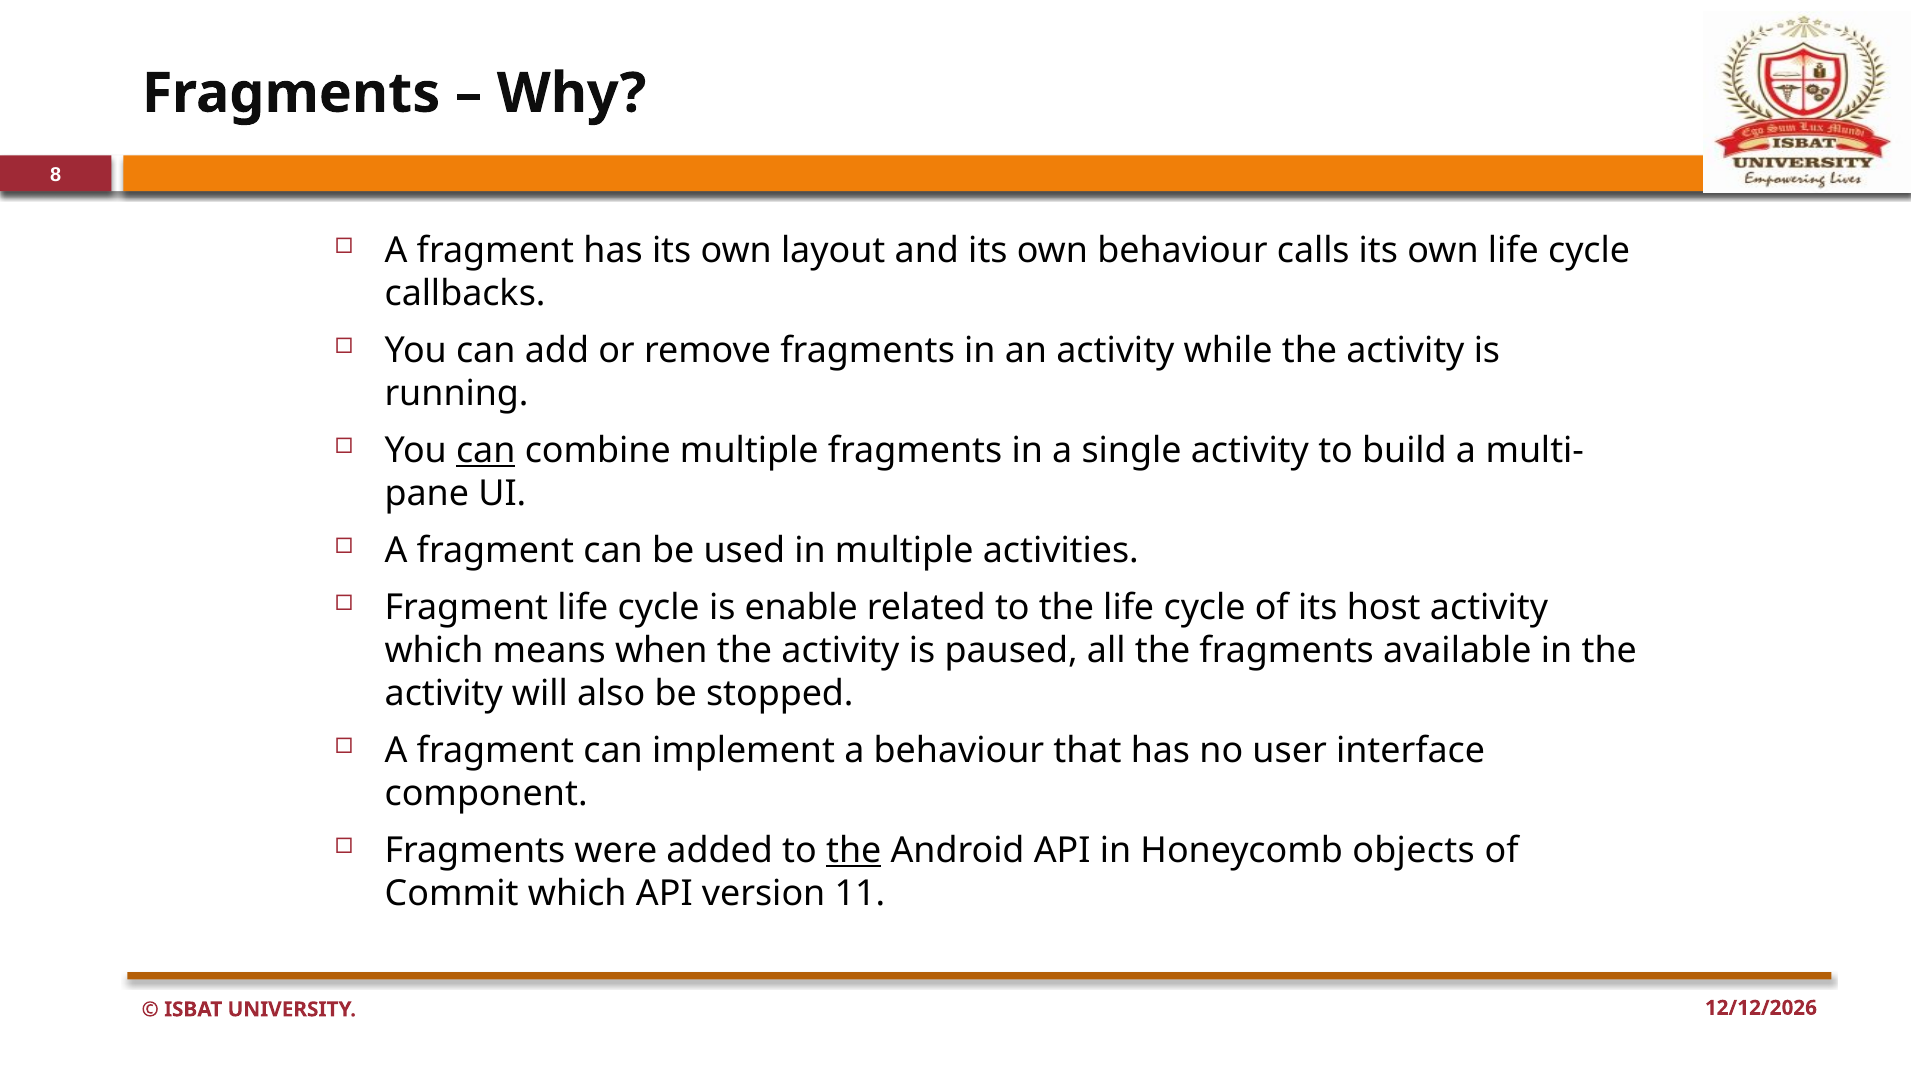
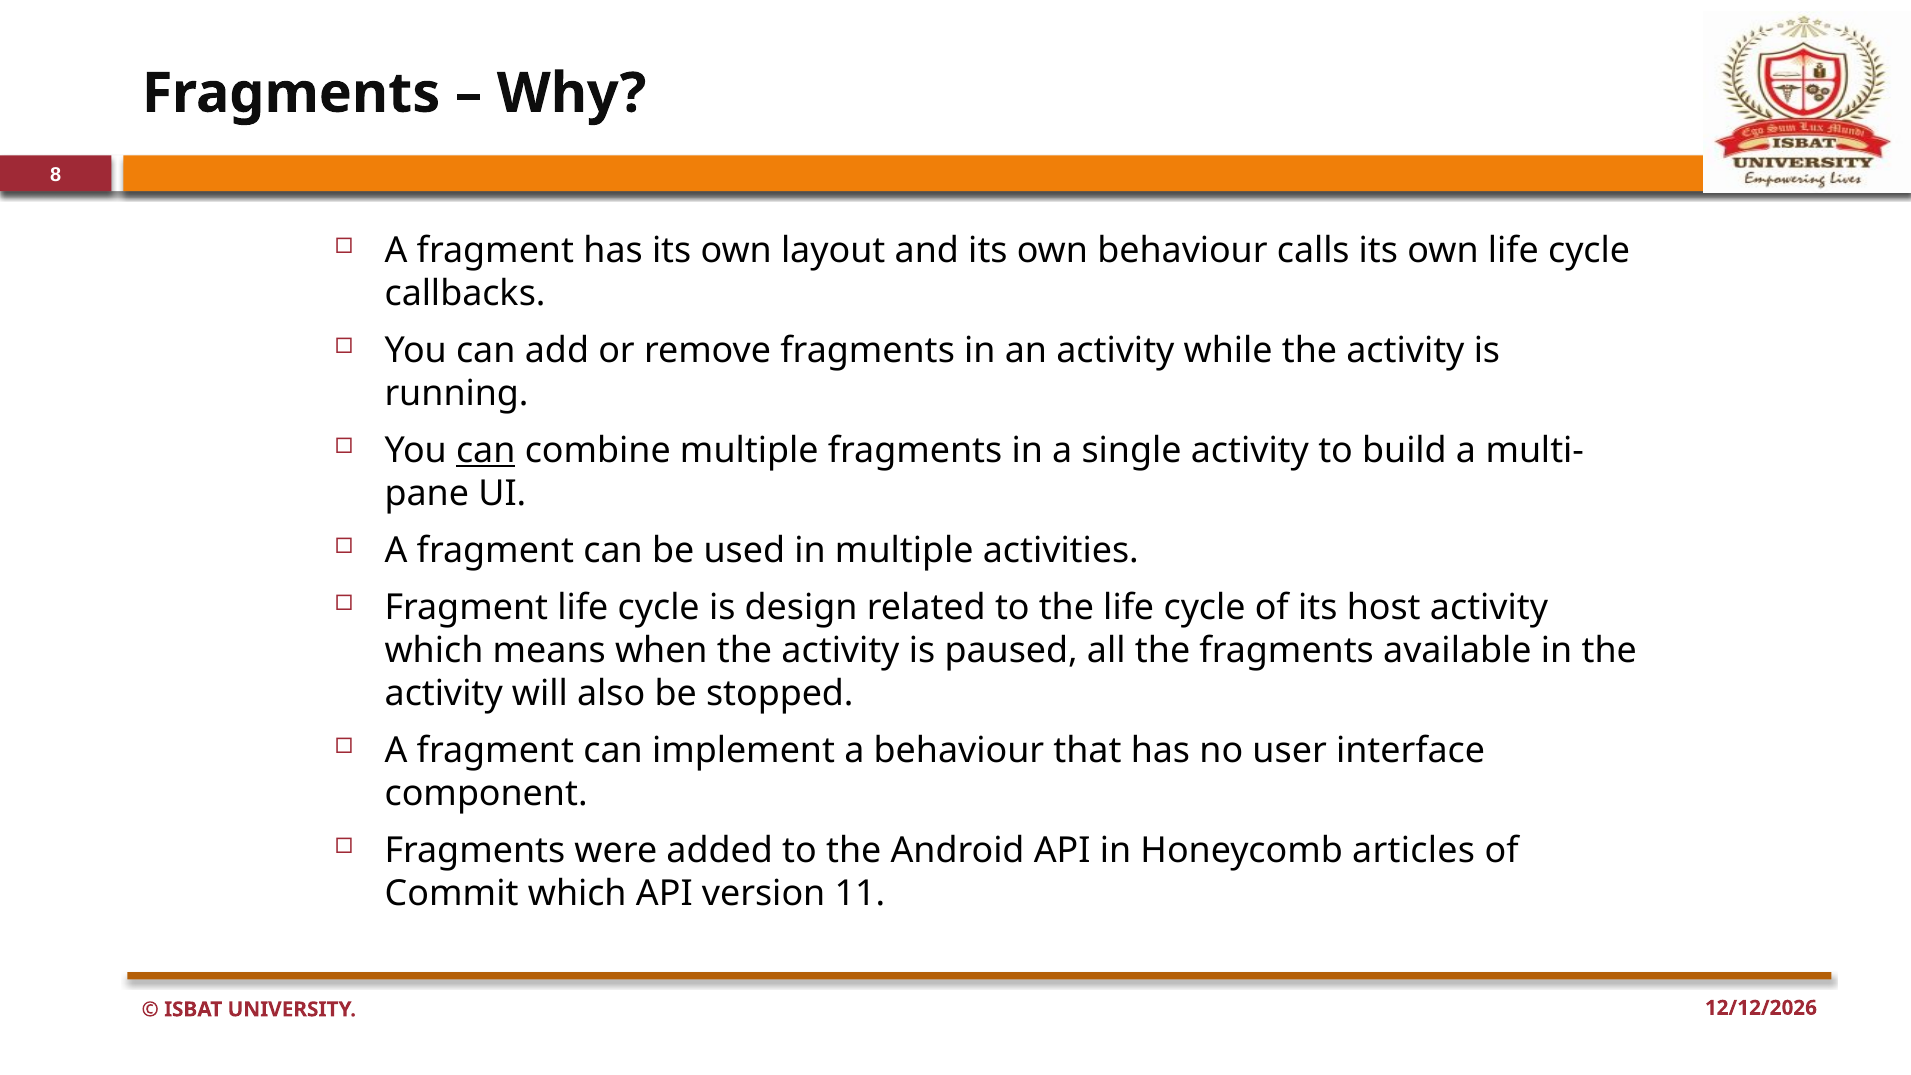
enable: enable -> design (801, 608)
the underline: present -> none (854, 851)
objects: objects -> articles (1414, 851)
